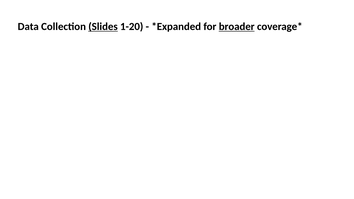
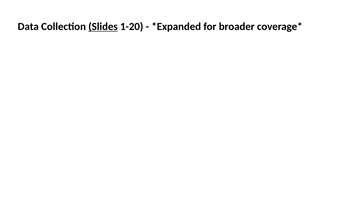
broader underline: present -> none (237, 27)
